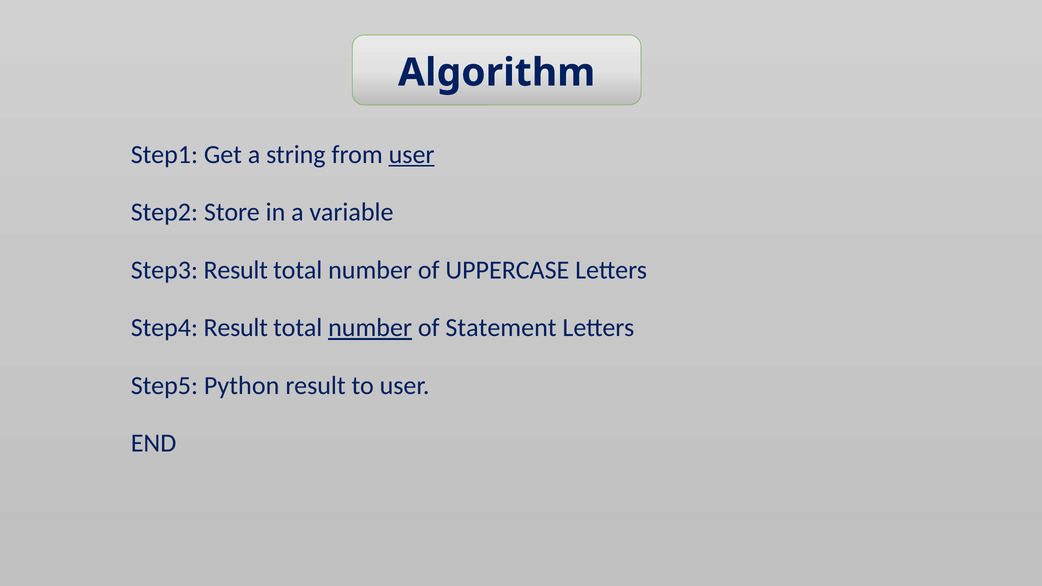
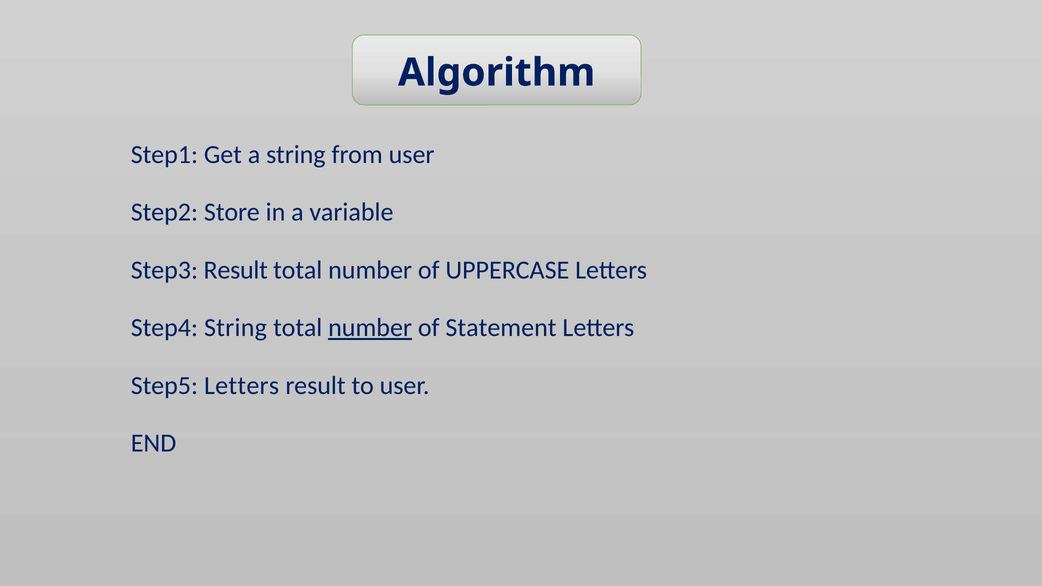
user underline: present -> none (412, 155)
Step4 Result: Result -> String (235, 328)
Step5 Python: Python -> Letters (242, 386)
